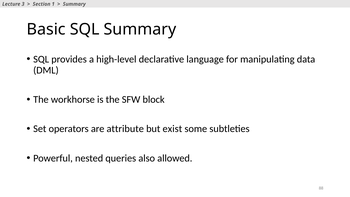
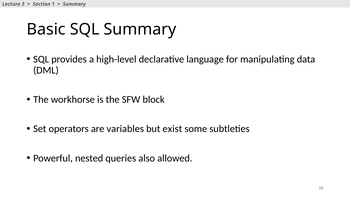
attribute: attribute -> variables (125, 129)
